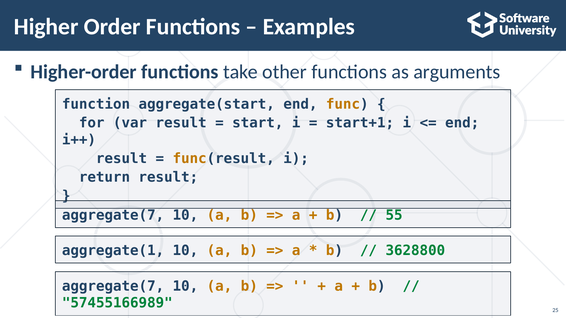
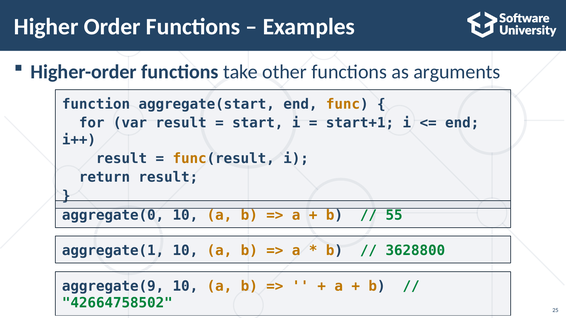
aggregate(7: aggregate(7 -> aggregate(0 (113, 215)
aggregate(7: aggregate(7 -> aggregate(9 (113, 286)
57455166989: 57455166989 -> 42664758502 (117, 303)
